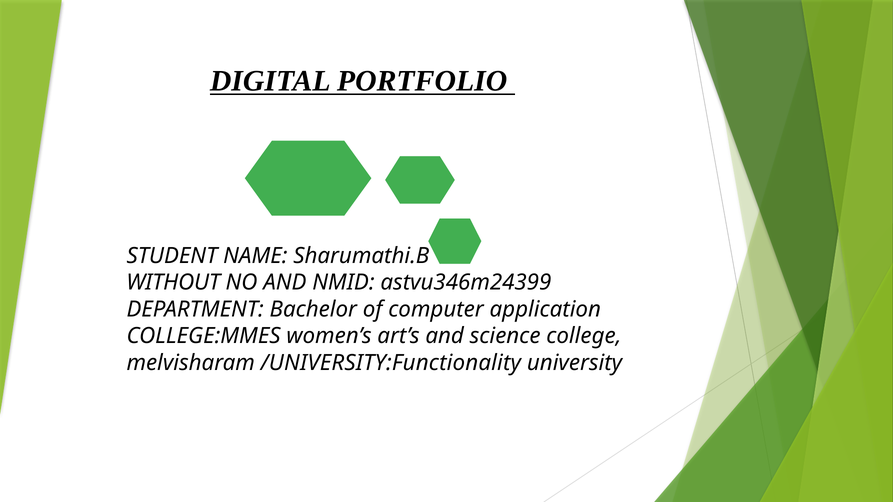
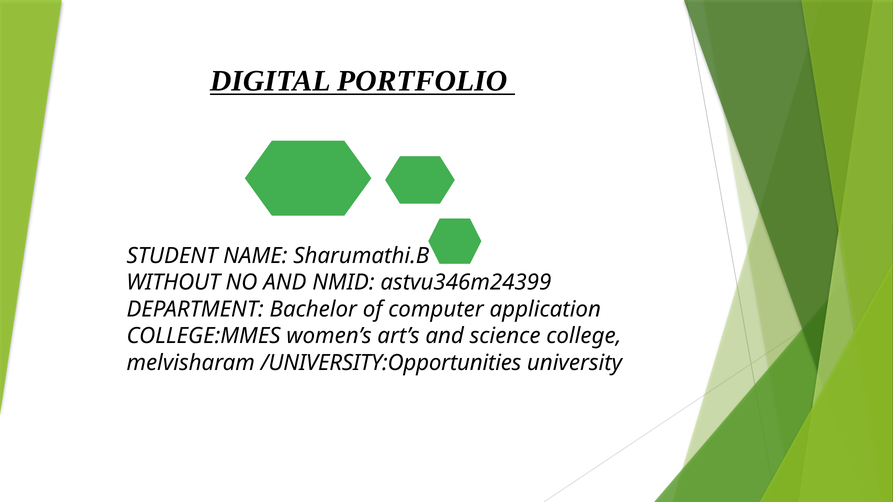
/UNIVERSITY:Functionality: /UNIVERSITY:Functionality -> /UNIVERSITY:Opportunities (391, 363)
